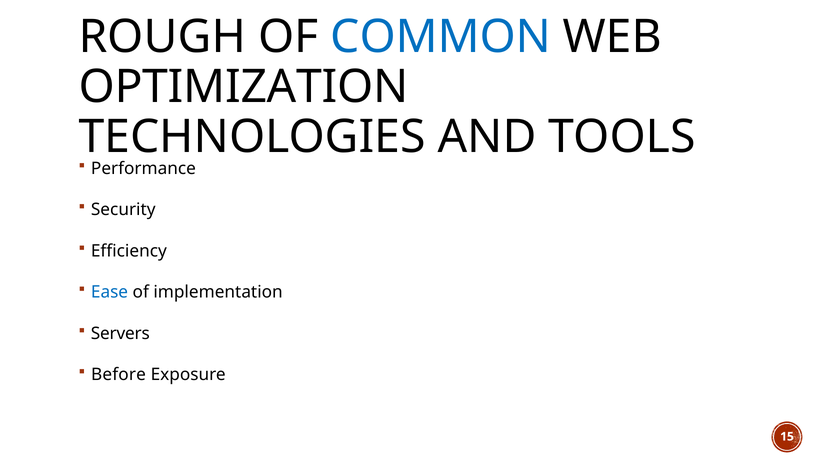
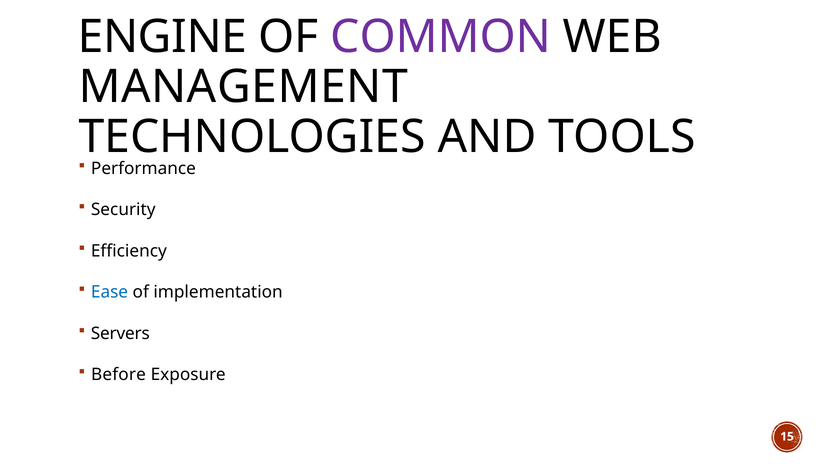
ROUGH: ROUGH -> ENGINE (163, 37)
COMMON colour: blue -> purple (441, 37)
OPTIMIZATION: OPTIMIZATION -> MANAGEMENT (243, 87)
